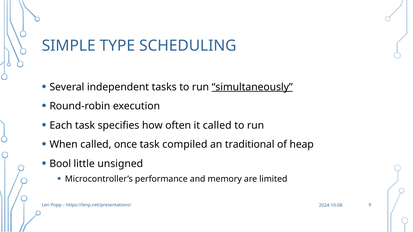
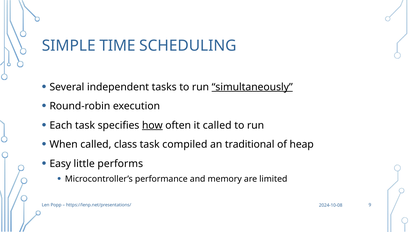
TYPE: TYPE -> TIME (117, 46)
how underline: none -> present (152, 125)
once: once -> class (126, 145)
Bool: Bool -> Easy (60, 164)
unsigned: unsigned -> performs (120, 164)
